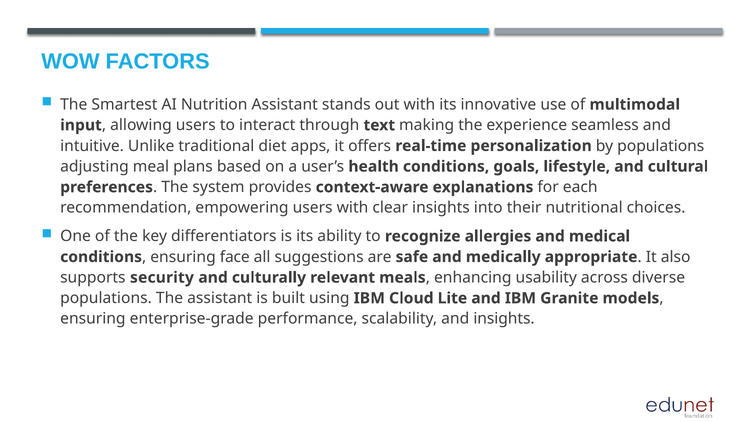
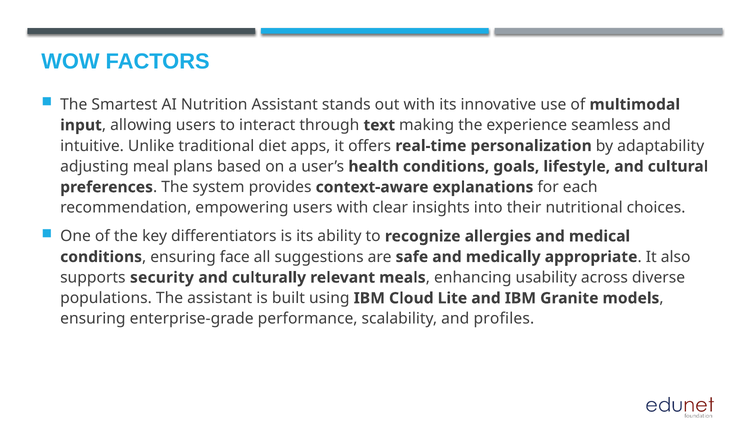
by populations: populations -> adaptability (661, 146)
and insights: insights -> profiles (504, 319)
